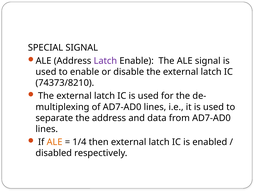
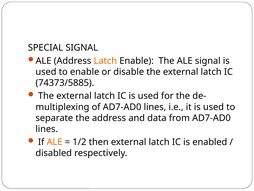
Latch colour: purple -> orange (105, 61)
74373/8210: 74373/8210 -> 74373/5885 (65, 83)
1/4: 1/4 -> 1/2 (79, 142)
